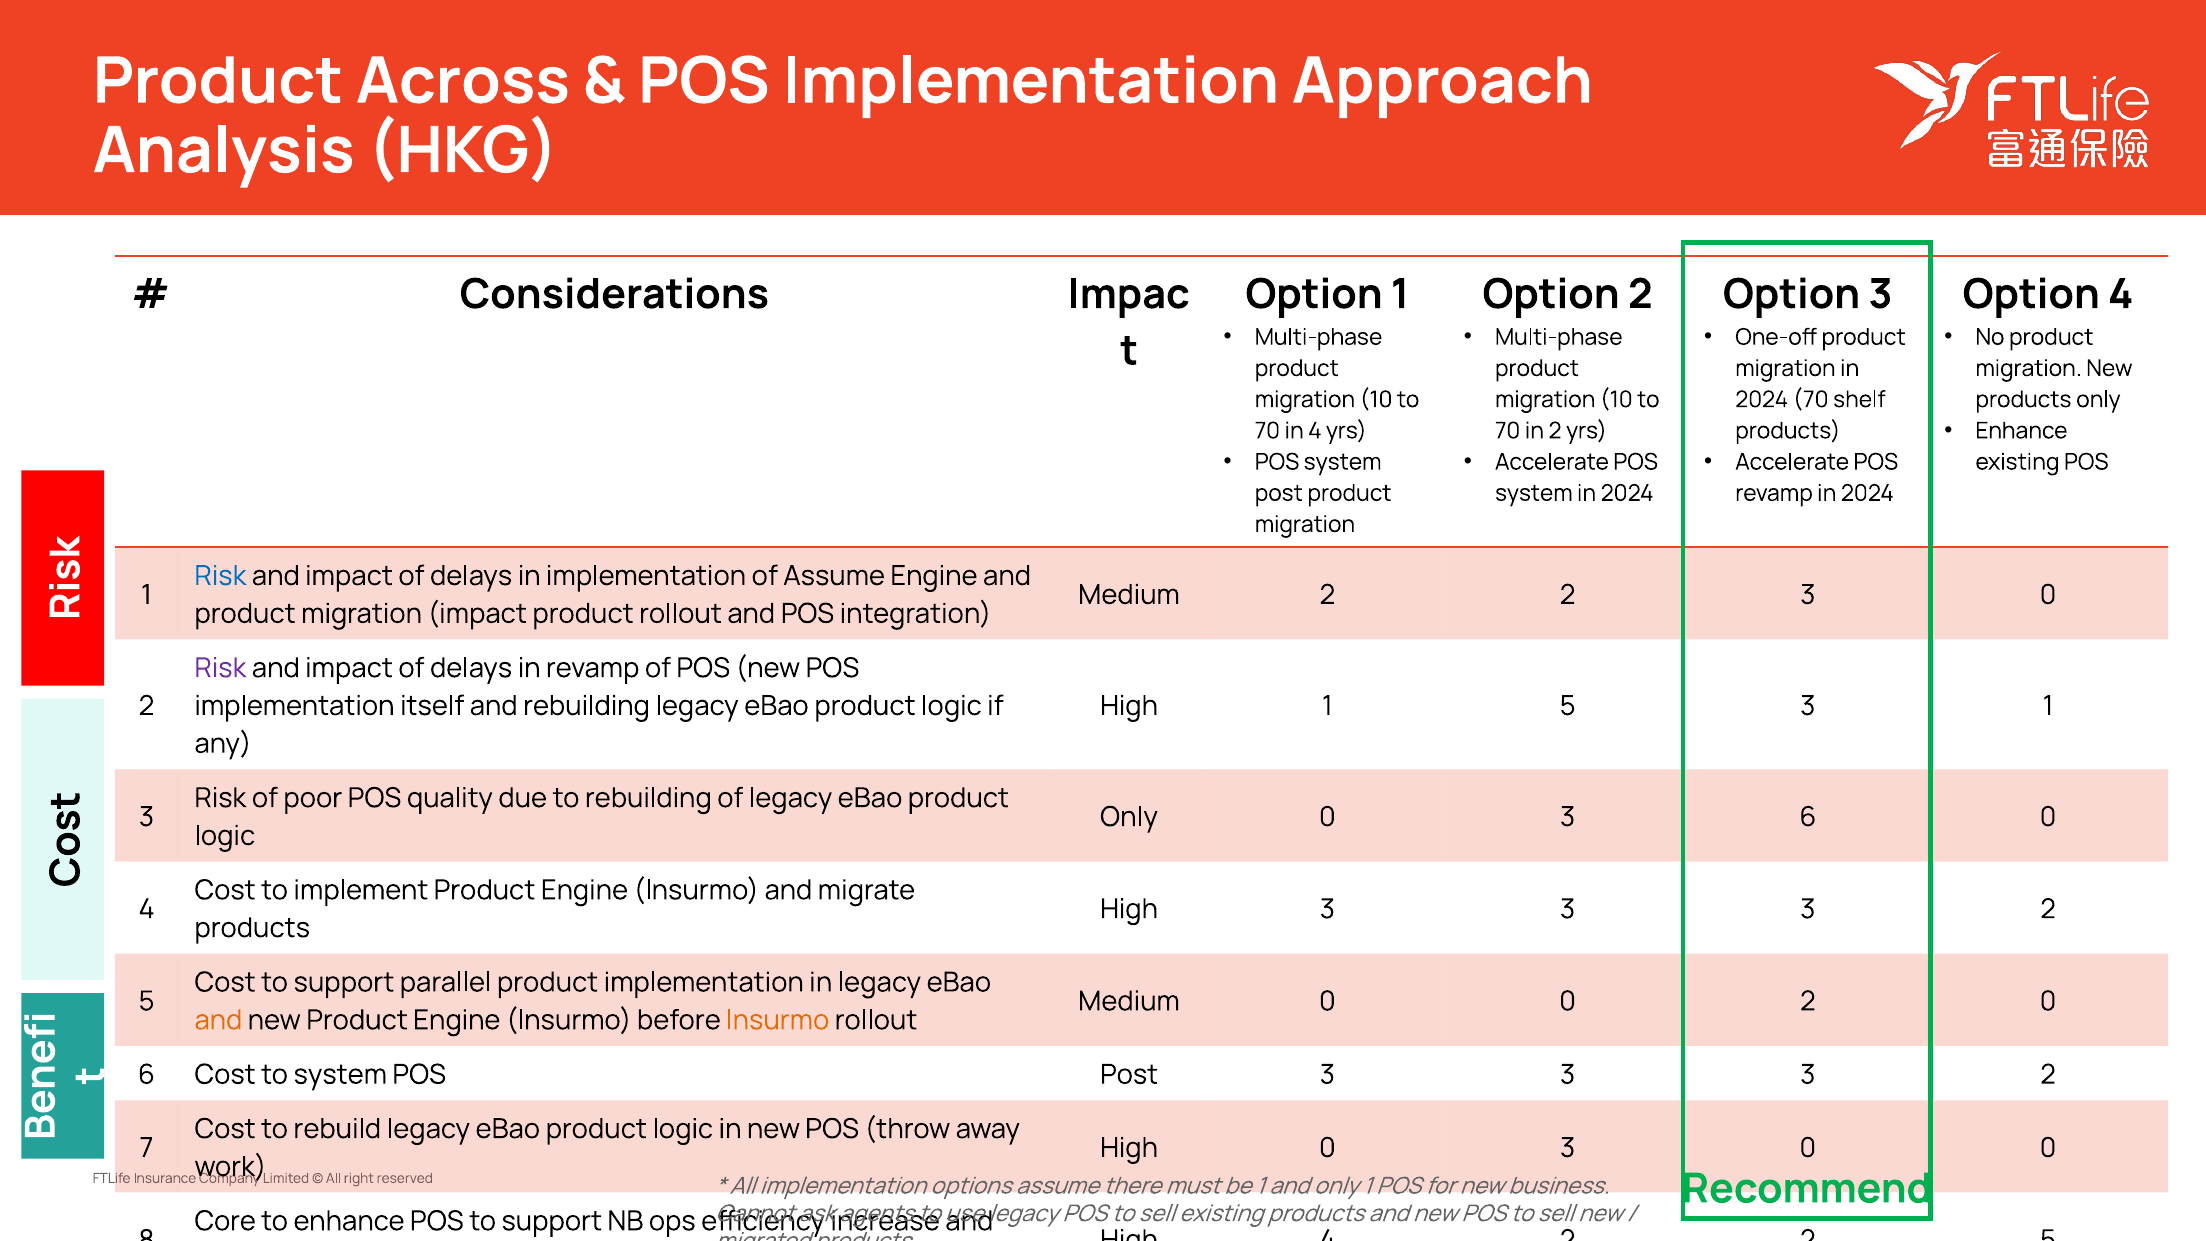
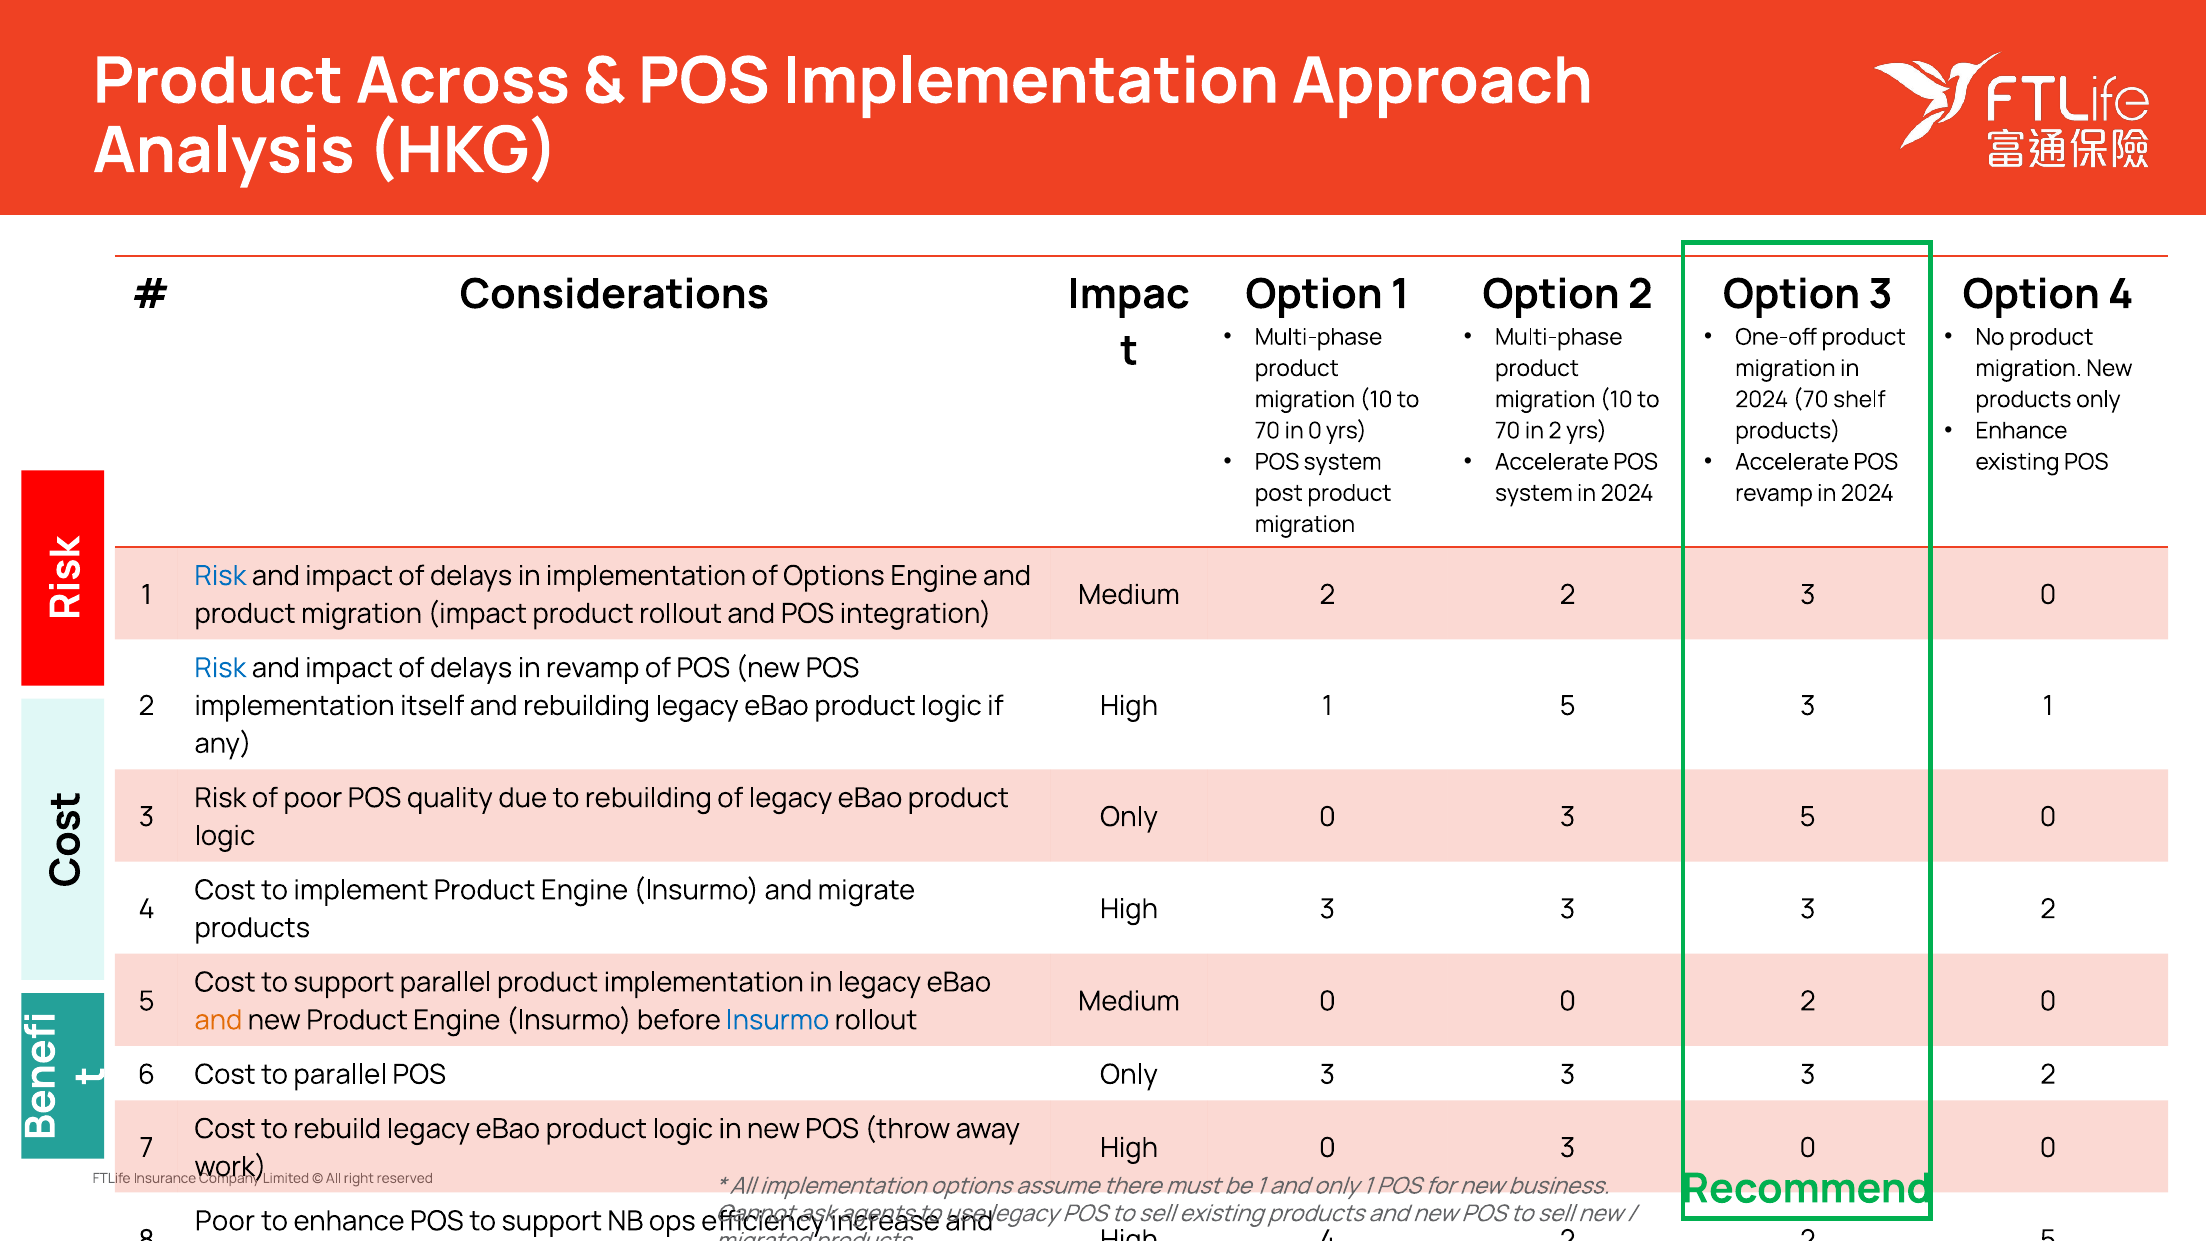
in 4: 4 -> 0 (1315, 431)
of Assume: Assume -> Options (834, 576)
Risk colour: purple -> blue (220, 668)
0 3 6: 6 -> 5 (1808, 817)
Insurmo colour: orange -> blue (778, 1020)
to system: system -> parallel (340, 1074)
POS Post: Post -> Only (1129, 1074)
Core: Core -> Poor (225, 1221)
